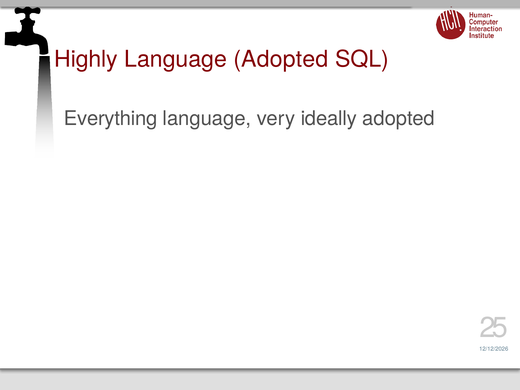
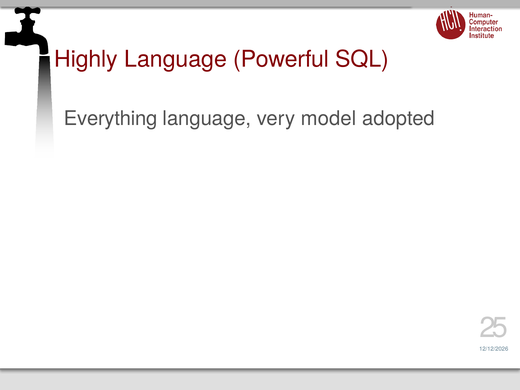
Language Adopted: Adopted -> Powerful (281, 59)
ideally: ideally -> model (329, 119)
